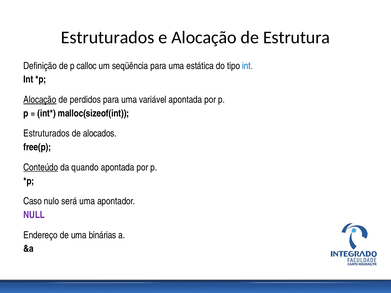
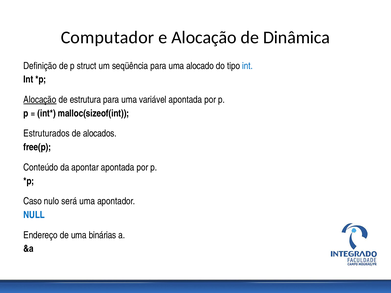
Estruturados: Estruturados -> Computador (107, 37)
Estrutura: Estrutura -> Dinâmica (297, 37)
calloc: calloc -> struct (87, 66)
estática: estática -> alocado (200, 66)
perdidos: perdidos -> estrutura (85, 100)
Conteúdo underline: present -> none (41, 168)
quando: quando -> apontar (85, 168)
NULL colour: purple -> blue (34, 215)
